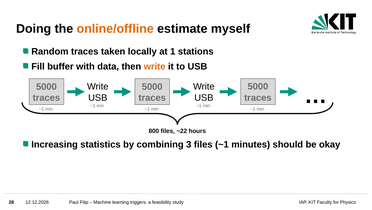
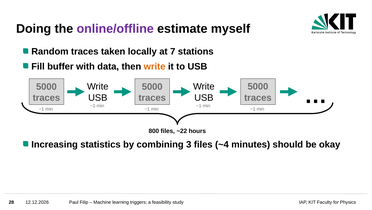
online/offline colour: orange -> purple (115, 29)
1: 1 -> 7 (173, 52)
files ~1: ~1 -> ~4 (222, 144)
